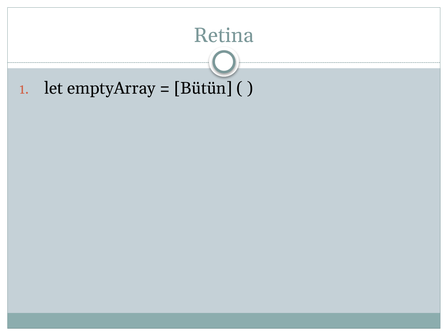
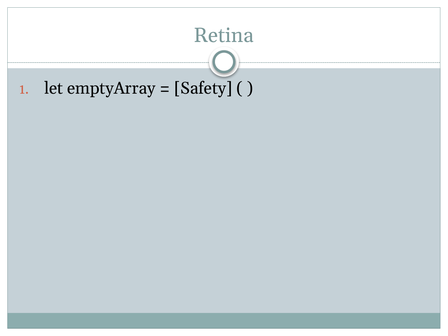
Bütün: Bütün -> Safety (203, 88)
